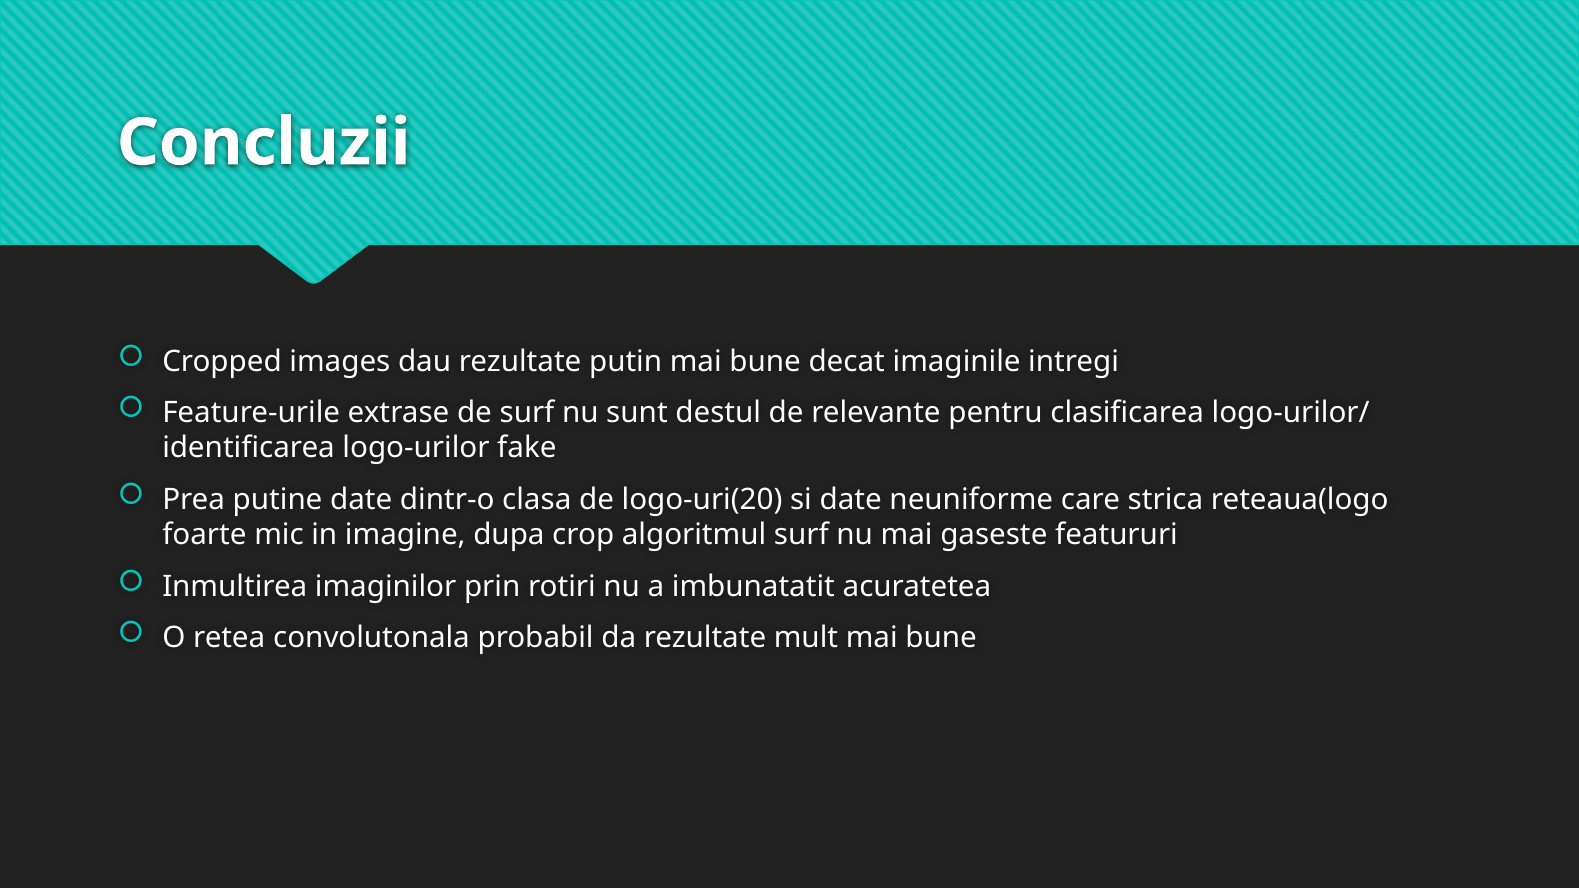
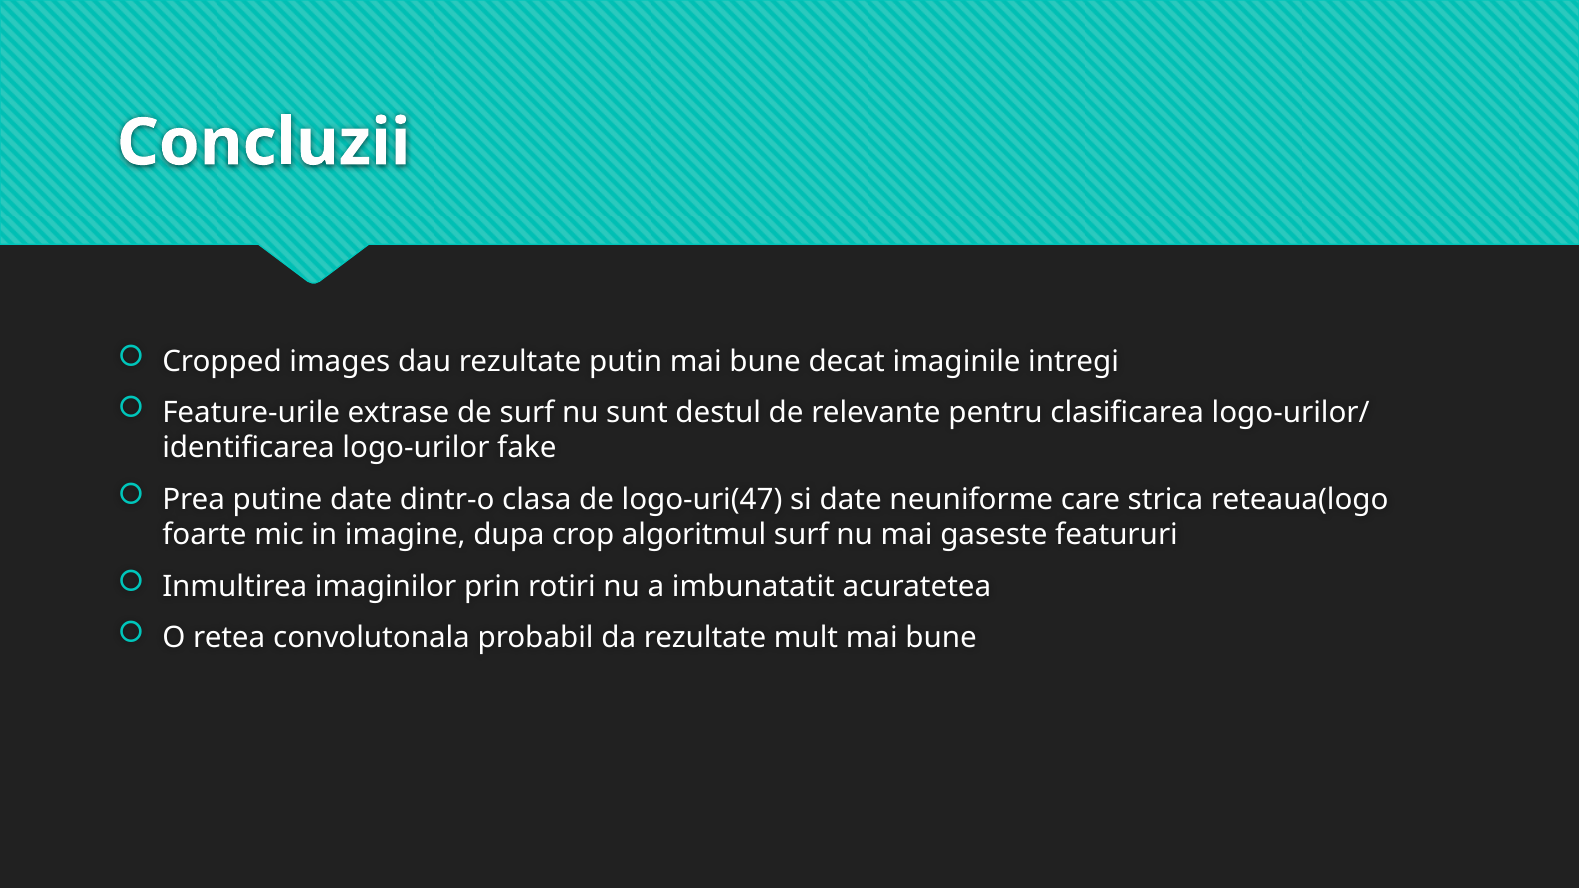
logo-uri(20: logo-uri(20 -> logo-uri(47 (702, 500)
